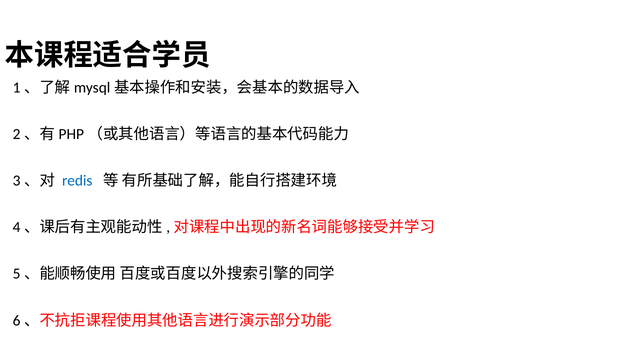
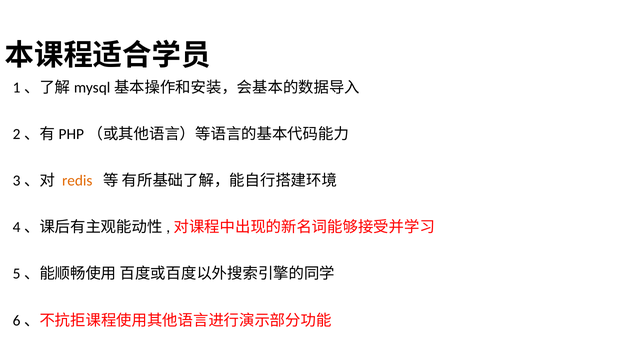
redis colour: blue -> orange (77, 181)
